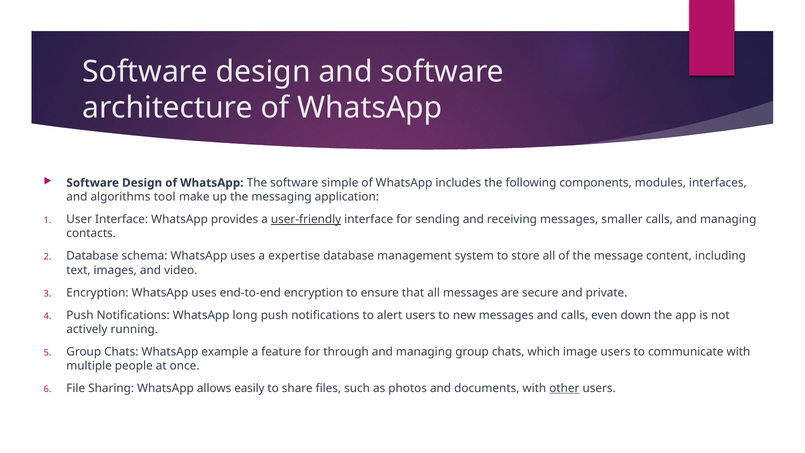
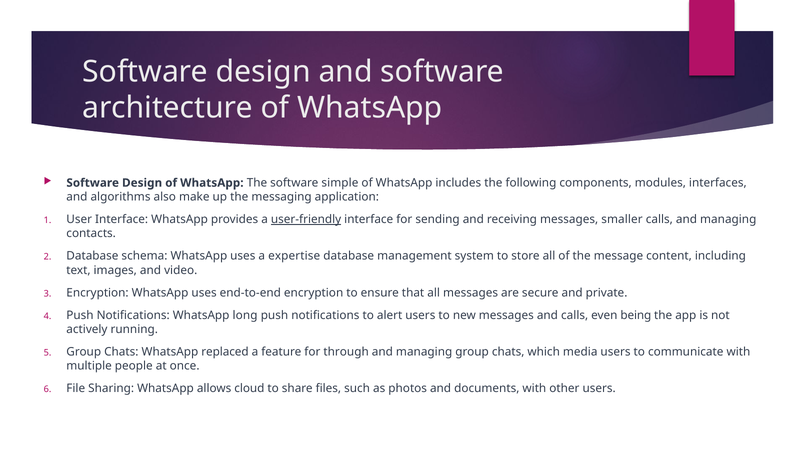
tool: tool -> also (165, 197)
down: down -> being (636, 315)
example: example -> replaced (225, 352)
image: image -> media (580, 352)
easily: easily -> cloud (249, 388)
other underline: present -> none (564, 388)
